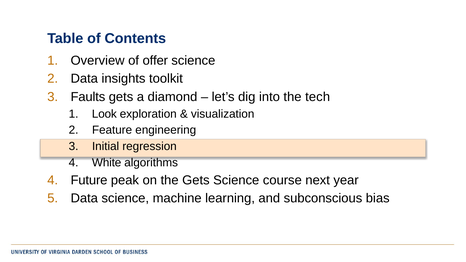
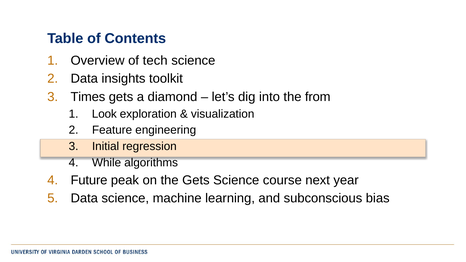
offer: offer -> tech (155, 61)
Faults: Faults -> Times (88, 97)
tech: tech -> from (318, 97)
White: White -> While (107, 163)
